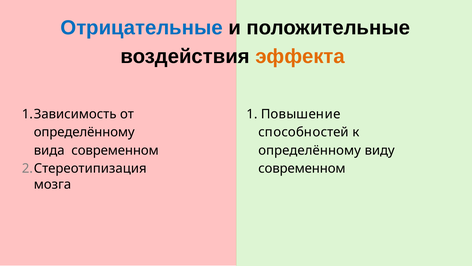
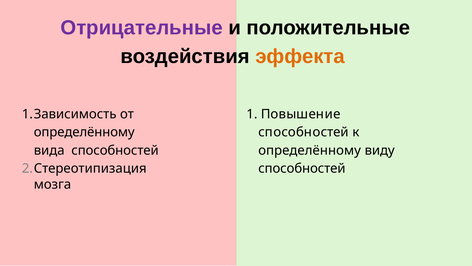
Отрицательные colour: blue -> purple (142, 28)
вида современном: современном -> способностей (115, 150)
современном: современном -> способностей (302, 168)
